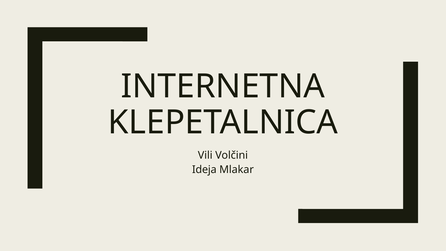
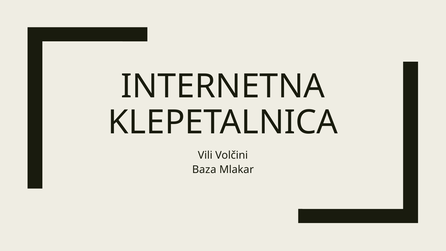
Ideja: Ideja -> Baza (204, 169)
